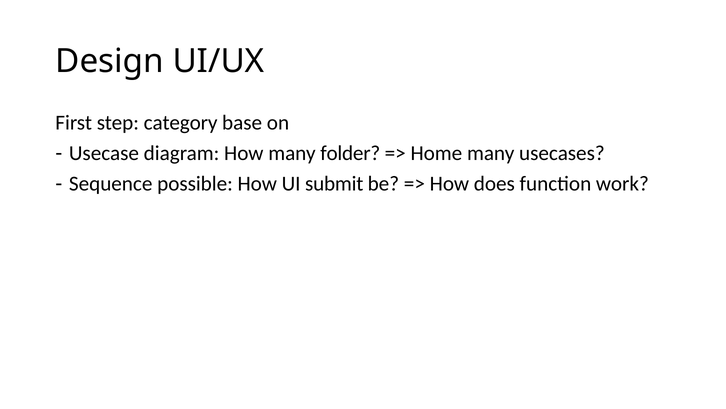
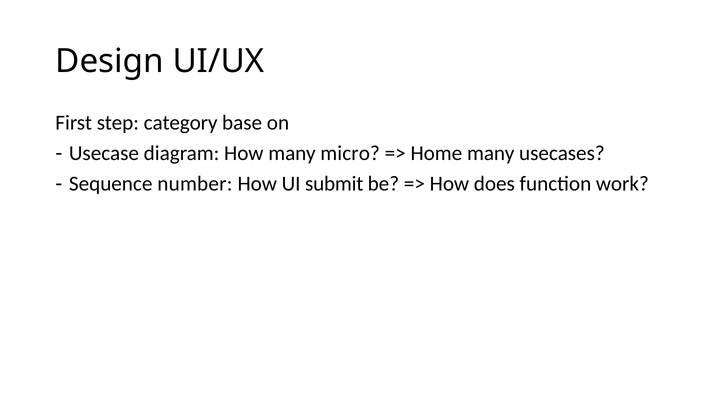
folder: folder -> micro (350, 153)
possible: possible -> number (195, 184)
